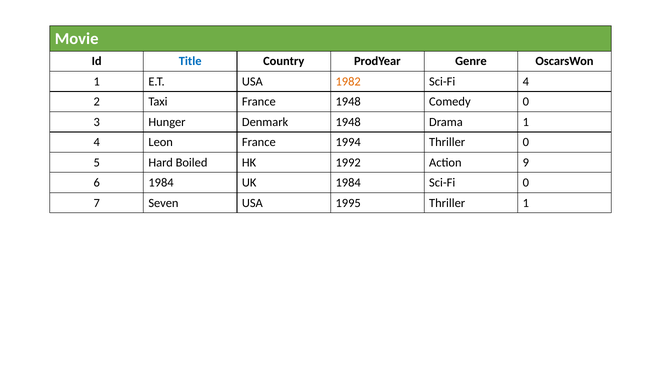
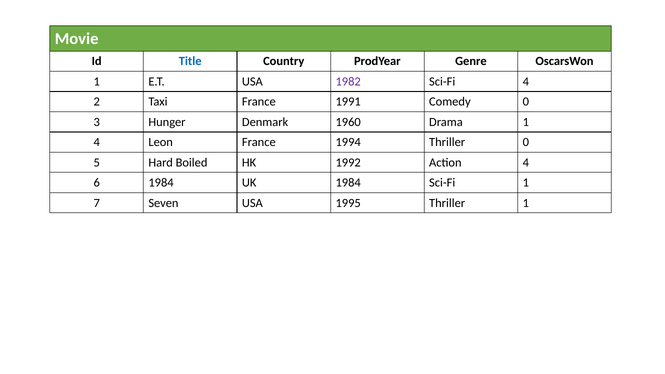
1982 colour: orange -> purple (348, 82)
France 1948: 1948 -> 1991 (348, 102)
Denmark 1948: 1948 -> 1960 (348, 122)
Action 9: 9 -> 4 (526, 162)
Sci-Fi 0: 0 -> 1 (526, 183)
